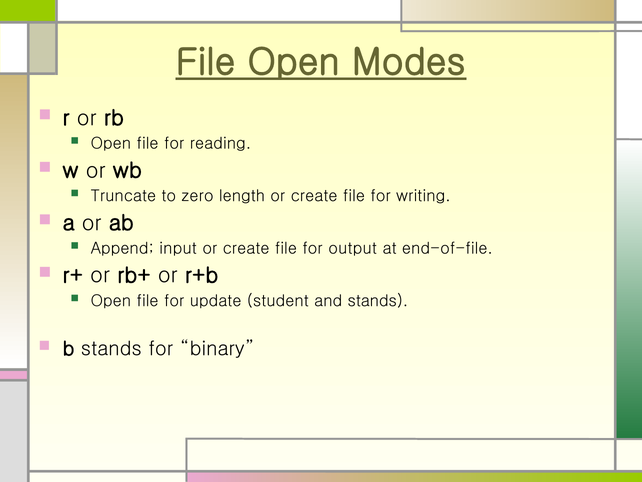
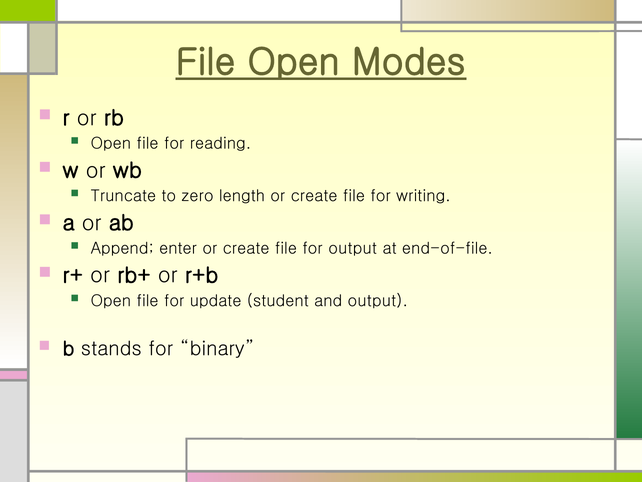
input: input -> enter (178, 248)
and stands: stands -> output (378, 300)
